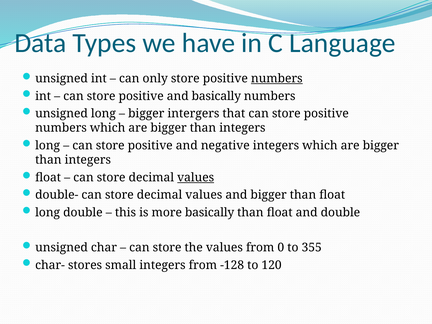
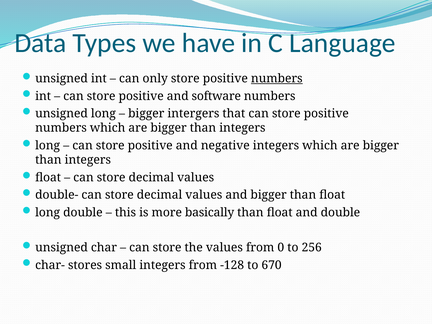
and basically: basically -> software (216, 96)
values underline: present -> none (196, 177)
355: 355 -> 256 (312, 248)
120: 120 -> 670 (272, 265)
